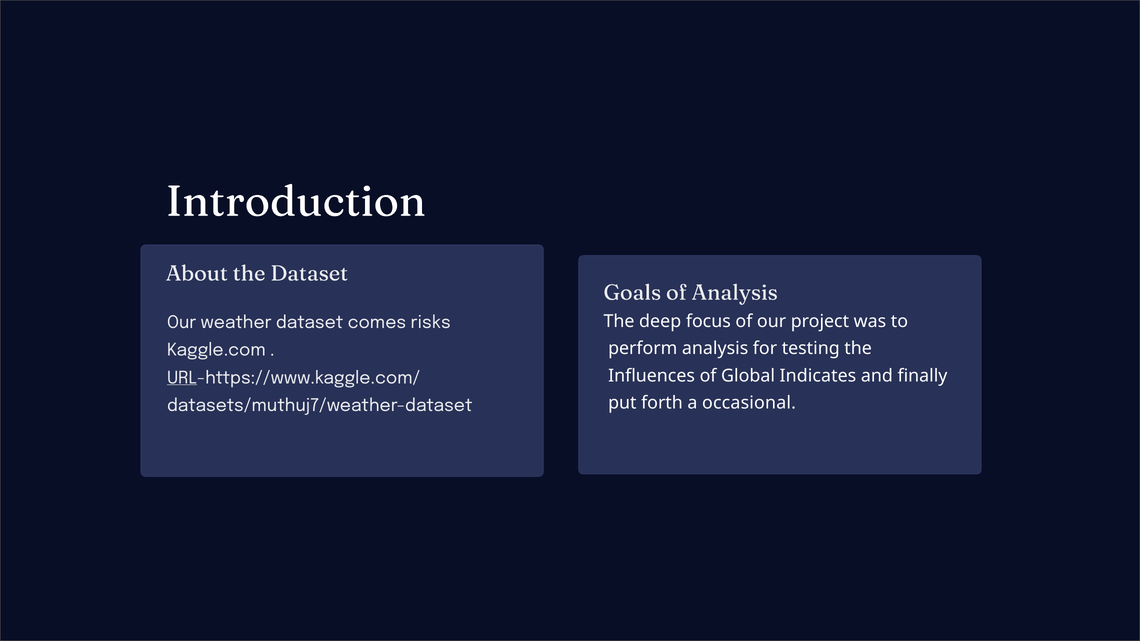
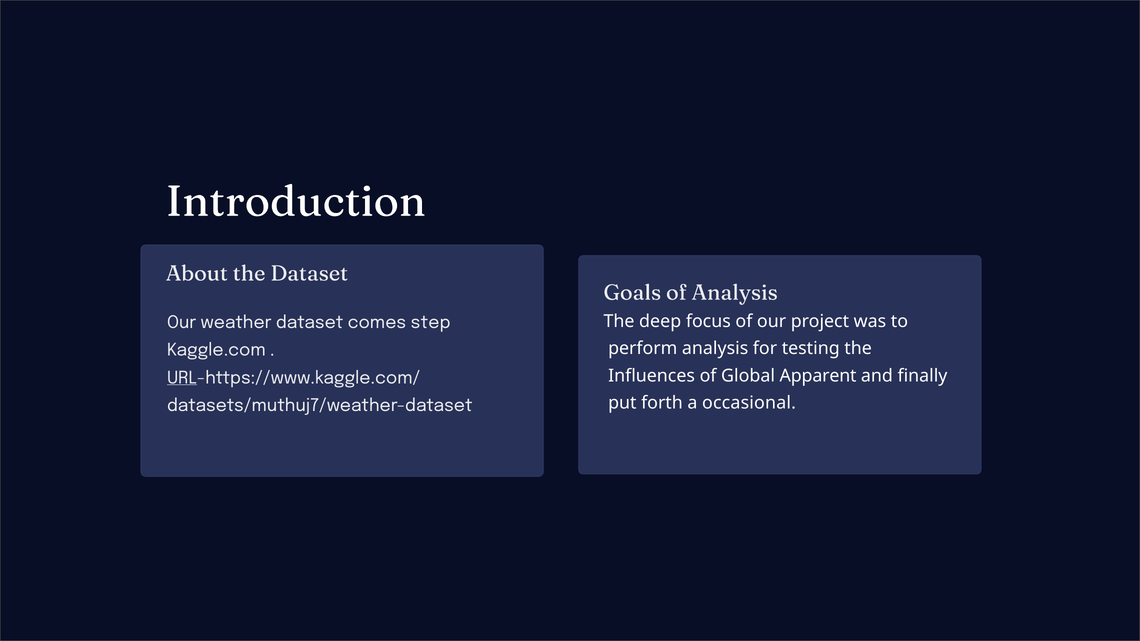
risks: risks -> step (431, 323)
Indicates: Indicates -> Apparent (818, 376)
